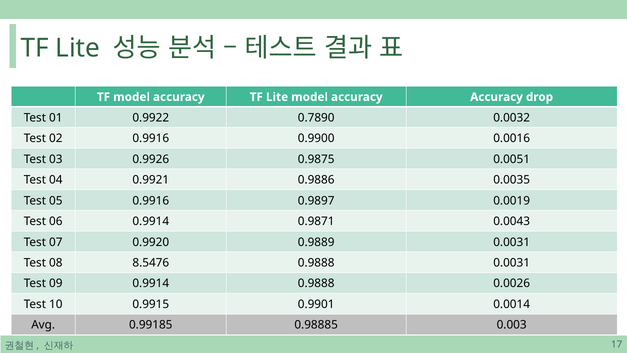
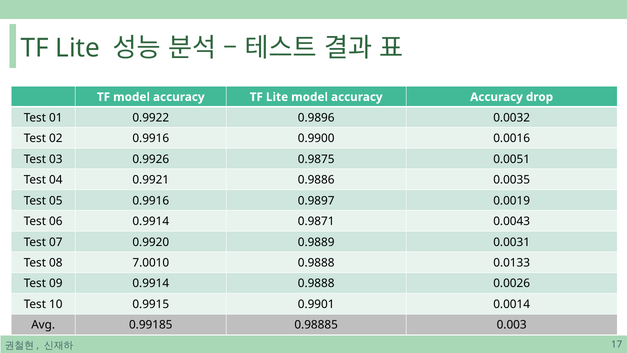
0.7890: 0.7890 -> 0.9896 (316, 118)
8.5476: 8.5476 -> 7.0010 (151, 263)
0.9888 0.0031: 0.0031 -> 0.0133 (512, 263)
